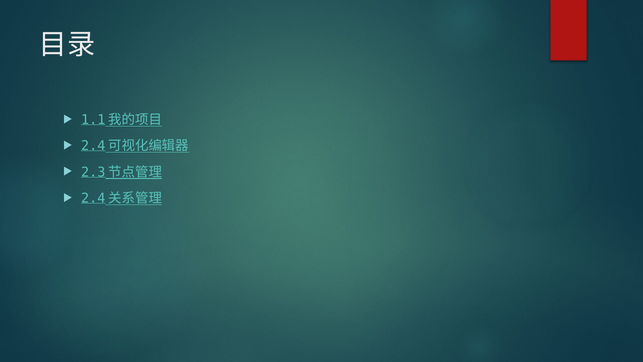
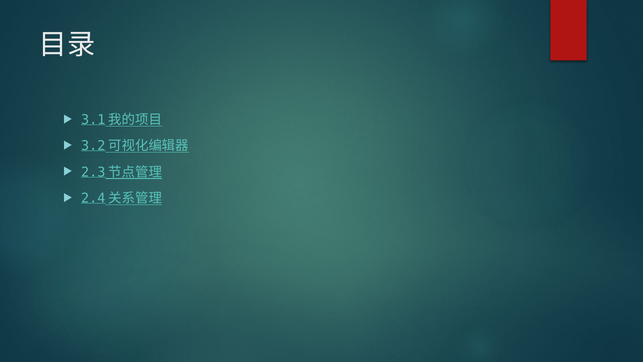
1.1: 1.1 -> 3.1 (93, 120)
2.4: 2.4 -> 3.2 (93, 146)
